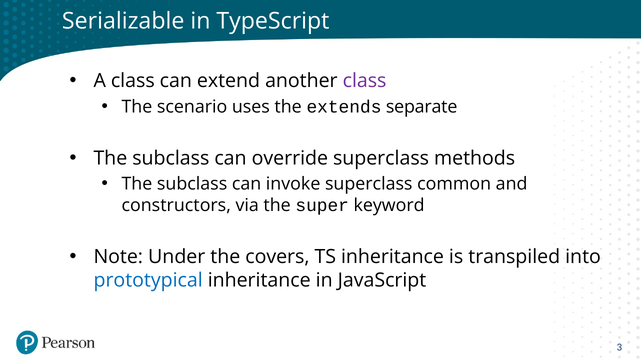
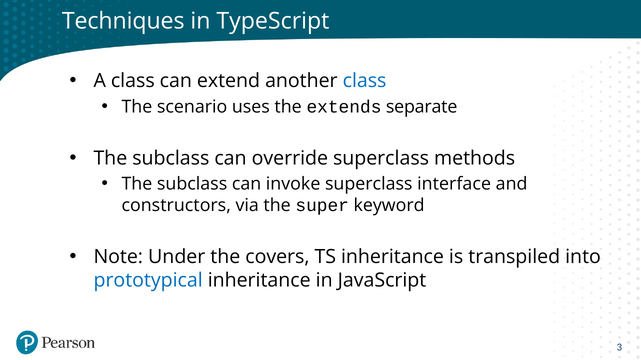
Serializable: Serializable -> Techniques (123, 21)
class colour: purple -> blue (365, 81)
common: common -> interface (454, 184)
